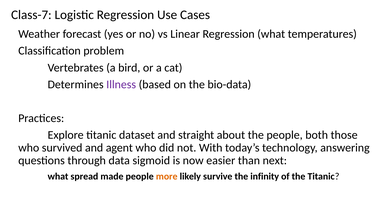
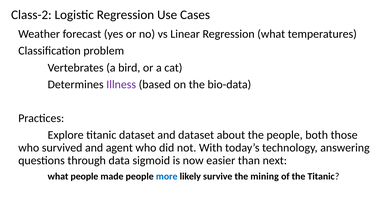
Class-7: Class-7 -> Class-2 (31, 15)
and straight: straight -> dataset (196, 135)
what spread: spread -> people (84, 177)
more colour: orange -> blue (167, 177)
infinity: infinity -> mining (265, 177)
